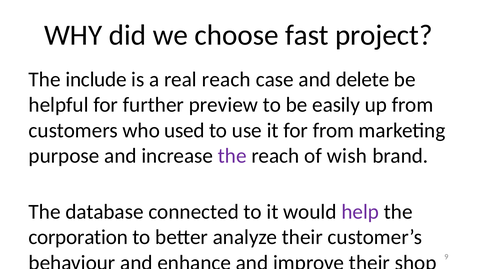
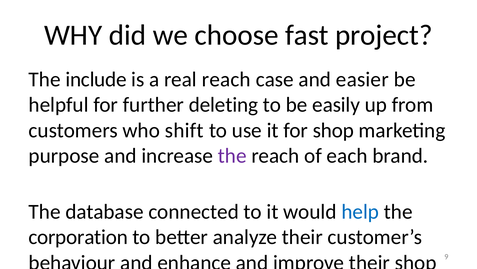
delete: delete -> easier (362, 79)
preview: preview -> deleting (223, 105)
used: used -> shift (184, 130)
for from: from -> shop (333, 130)
wish: wish -> each (347, 156)
help colour: purple -> blue (360, 211)
